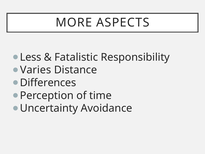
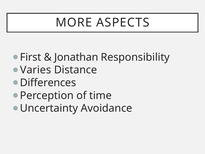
Less: Less -> First (31, 57)
Fatalistic: Fatalistic -> Jonathan (76, 57)
